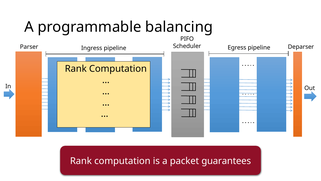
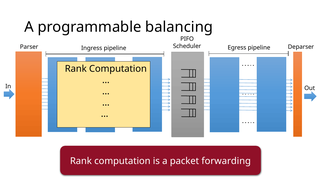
guarantees: guarantees -> forwarding (226, 161)
